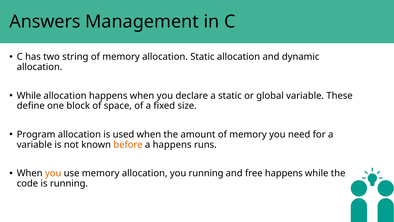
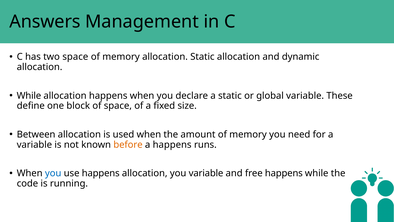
two string: string -> space (75, 57)
Program: Program -> Between (36, 134)
you colour: orange -> blue (53, 173)
use memory: memory -> happens (101, 173)
you running: running -> variable (206, 173)
